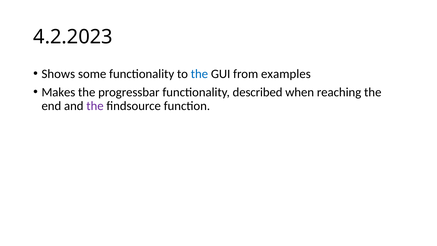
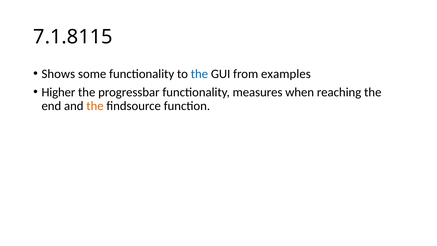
4.2.2023: 4.2.2023 -> 7.1.8115 (73, 37)
Makes: Makes -> Higher (58, 92)
described: described -> measures (258, 92)
the colour: purple -> orange (95, 106)
